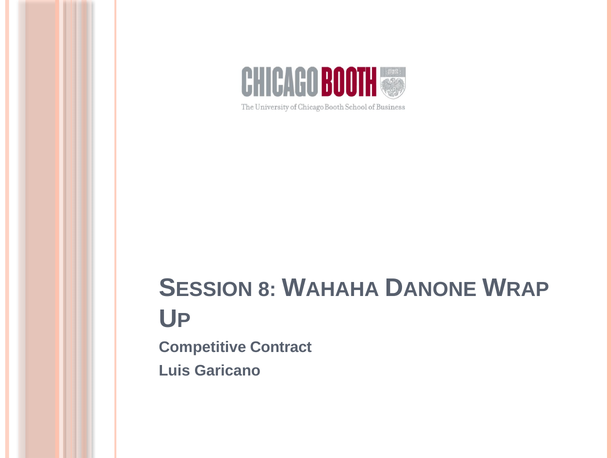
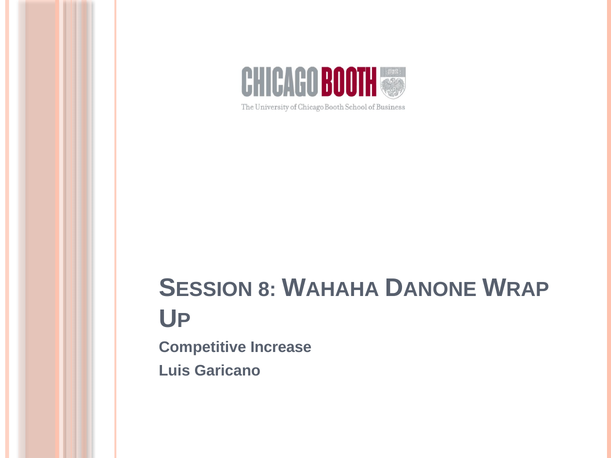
Contract: Contract -> Increase (281, 348)
